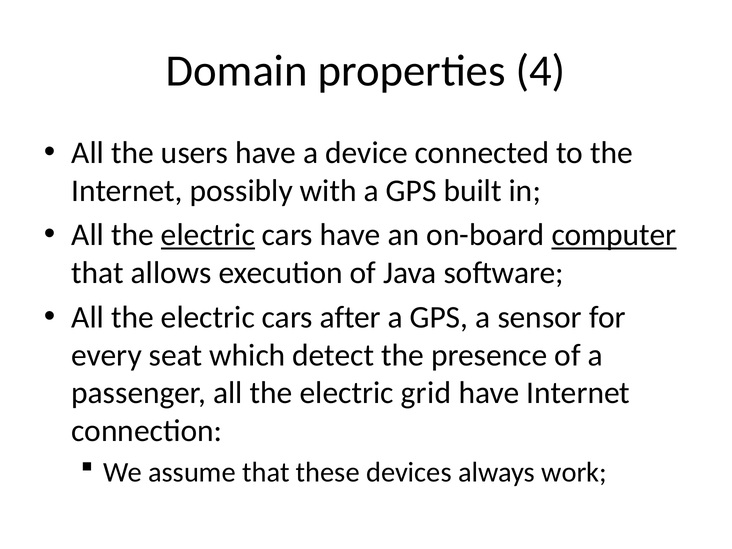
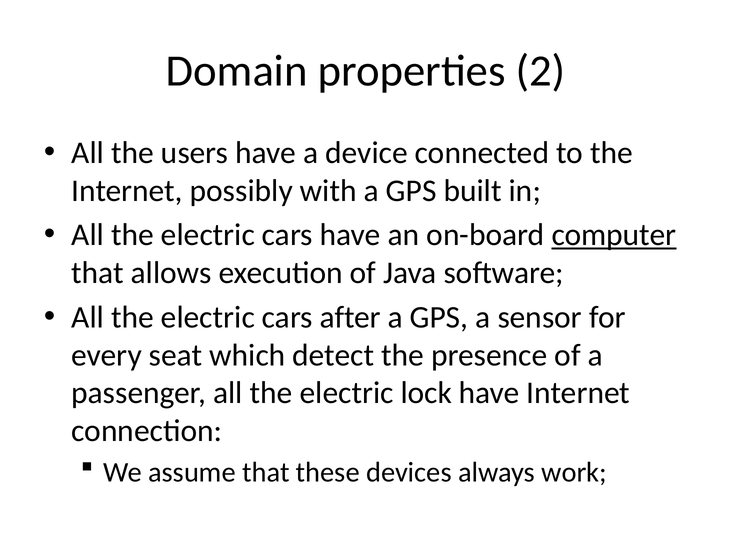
4: 4 -> 2 (541, 71)
electric underline: present -> none (208, 235)
grid: grid -> lock (426, 393)
